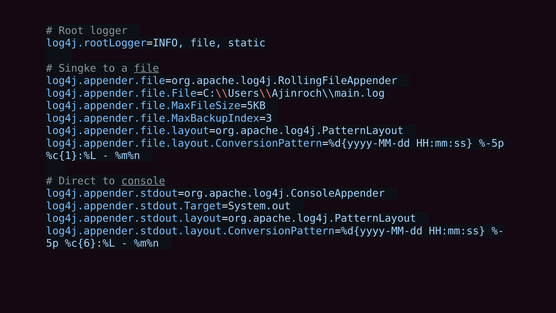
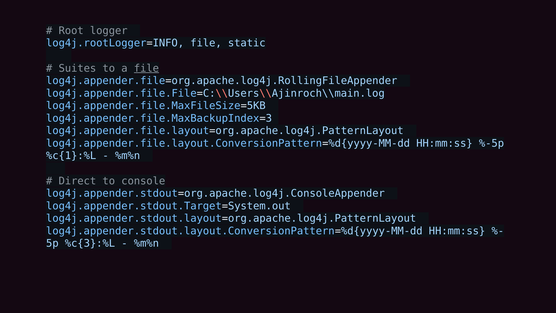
Singke: Singke -> Suites (77, 68)
console underline: present -> none (143, 181)
%c{6}:%L: %c{6}:%L -> %c{3}:%L (90, 243)
